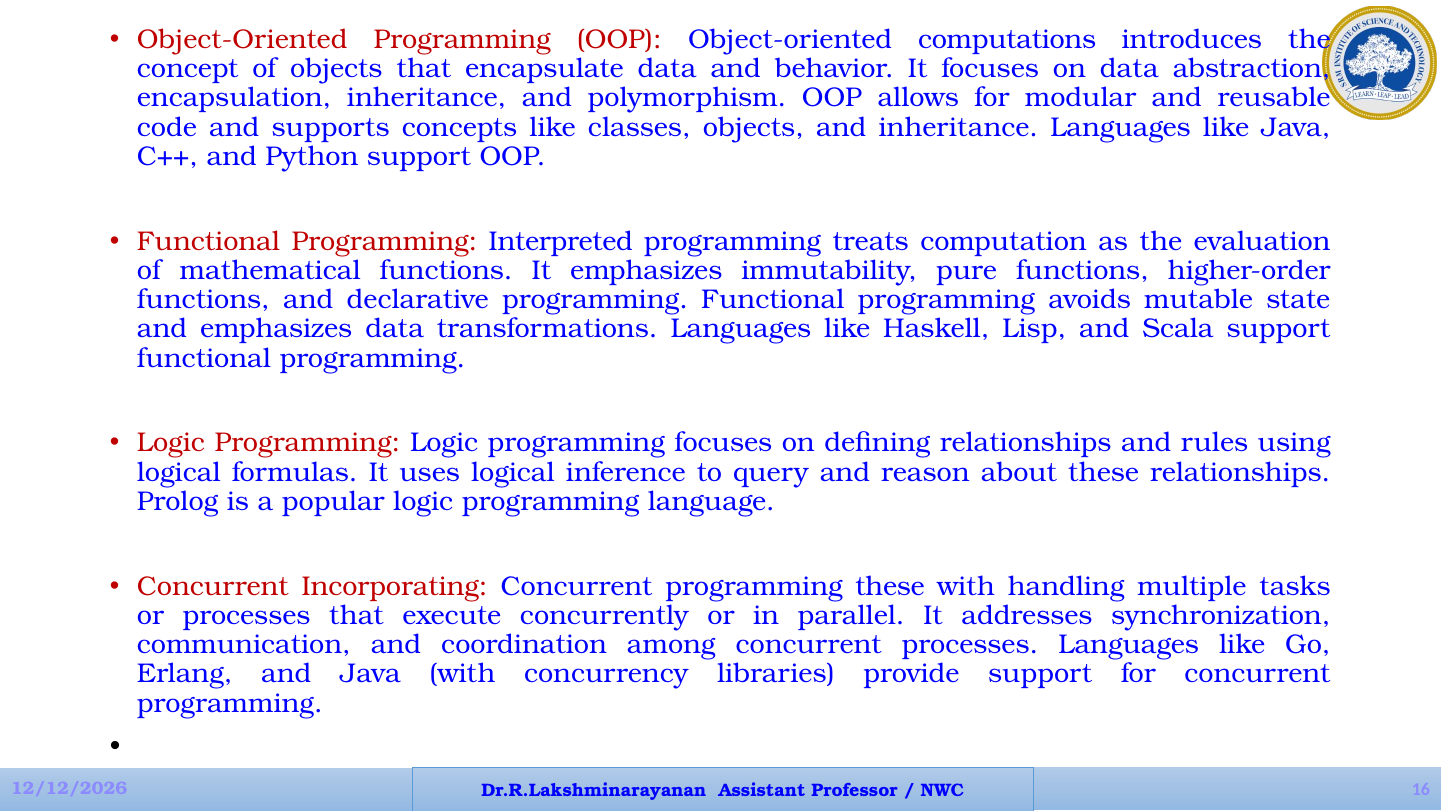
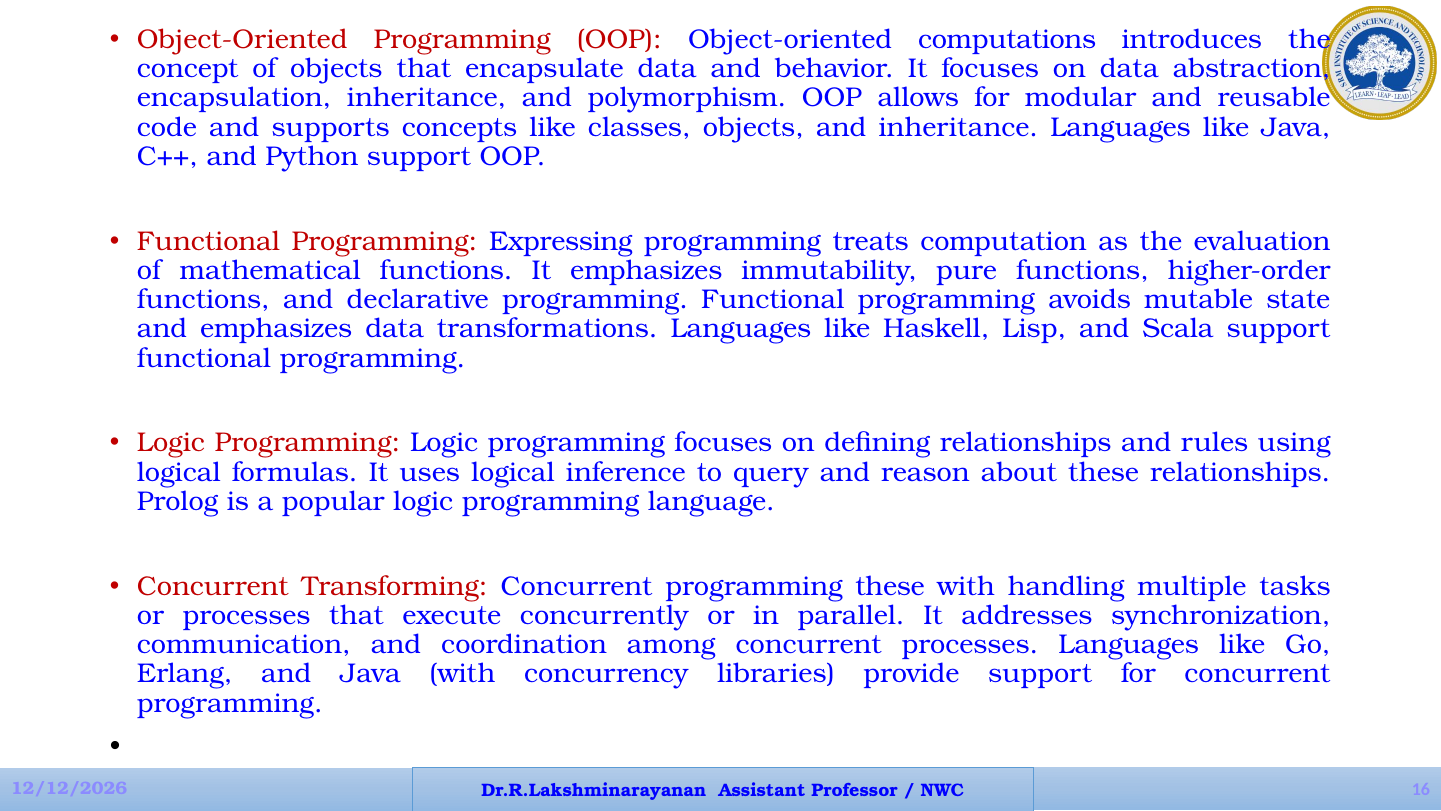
Interpreted: Interpreted -> Expressing (561, 241)
Incorporating: Incorporating -> Transforming (395, 586)
